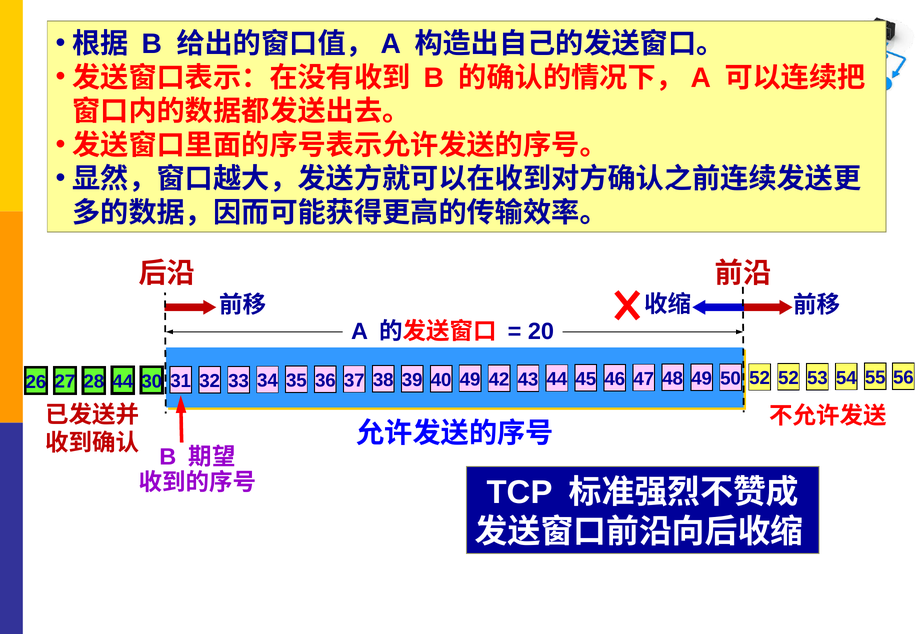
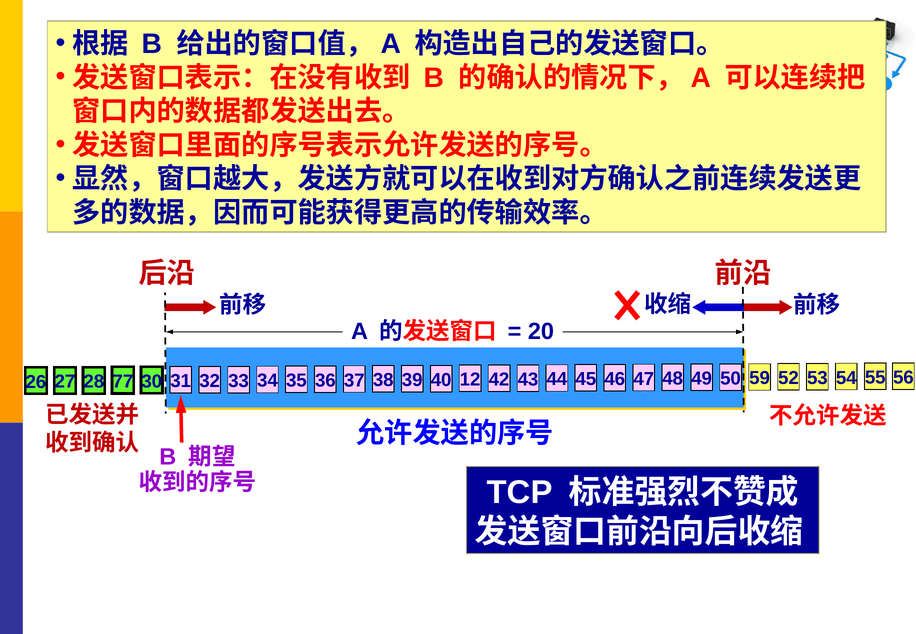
28 44: 44 -> 77 (123, 382)
40 49: 49 -> 12 (470, 380)
50 52: 52 -> 59 (760, 378)
